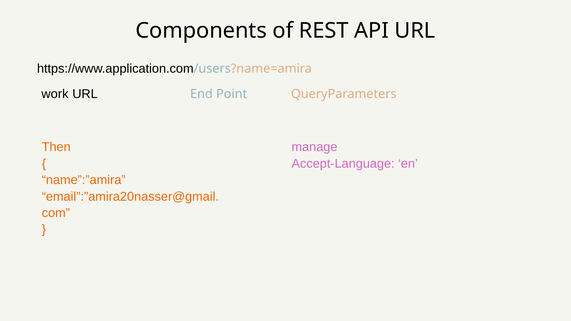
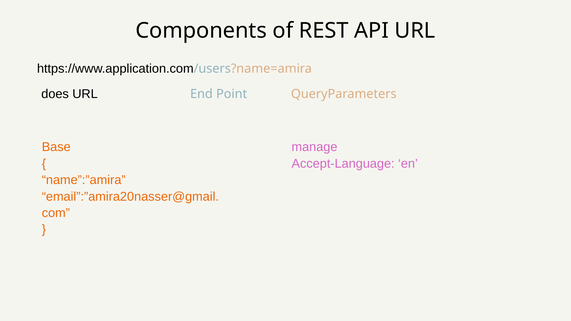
work: work -> does (55, 94)
Then: Then -> Base (56, 147)
